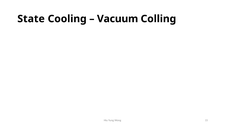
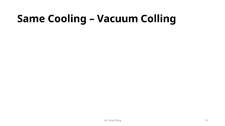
State: State -> Same (31, 19)
